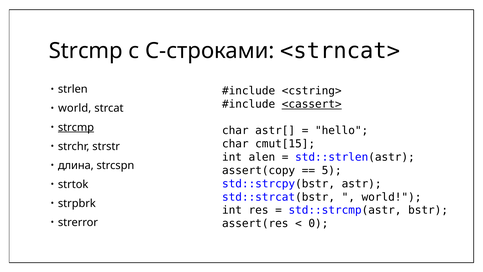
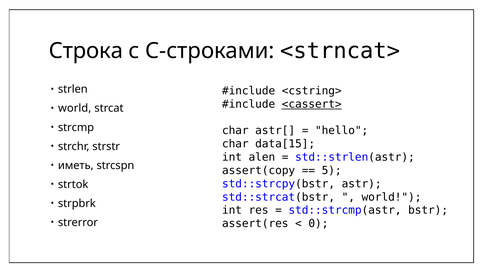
Strcmp: Strcmp -> Строка (86, 51)
strcmp underline: present -> none (76, 127)
cmut[15: cmut[15 -> data[15 (285, 144)
длина: длина -> иметь (76, 165)
